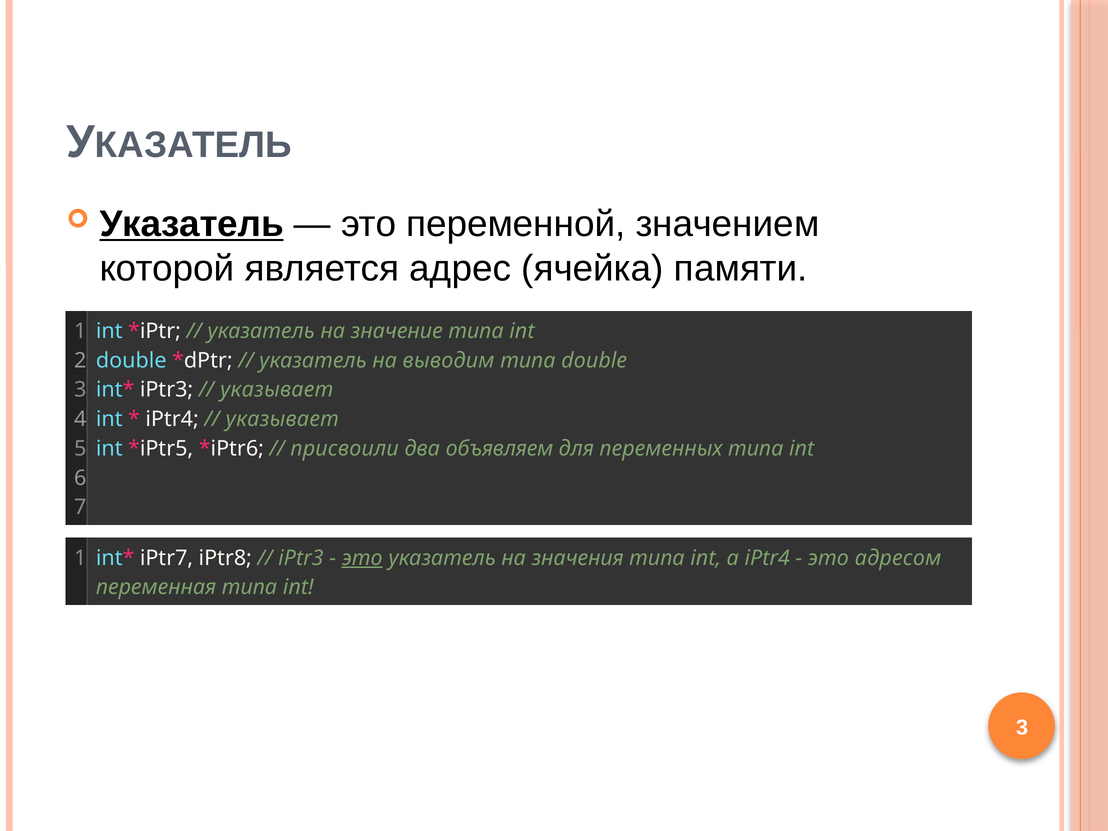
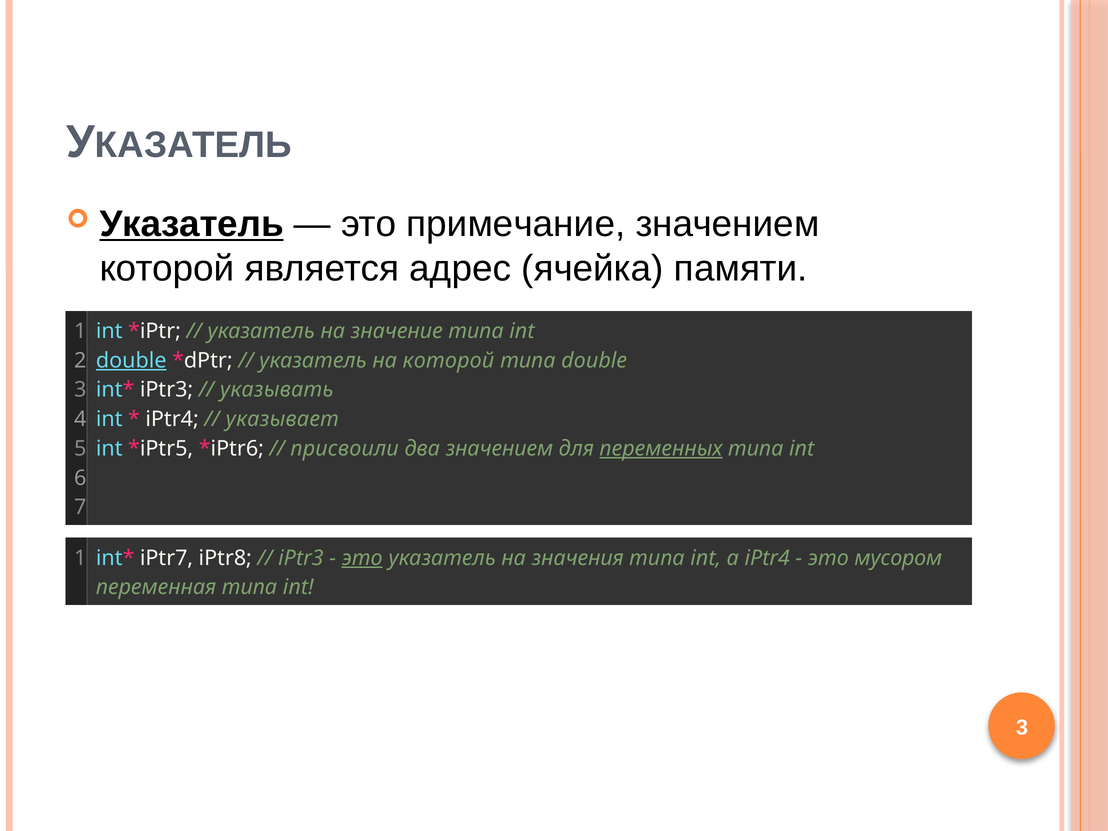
переменной: переменной -> примечание (516, 224)
double underline: none -> present (131, 360)
на выводим: выводим -> которой (448, 360)
указывает: указывает -> указывать (277, 390)
два объявляем: объявляем -> значением (499, 449)
переменных underline: none -> present (661, 449)
адресом: адресом -> мусором (898, 558)
